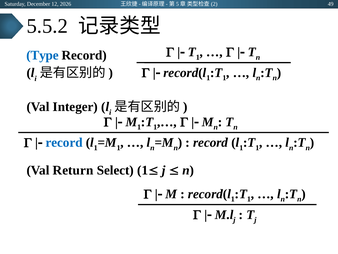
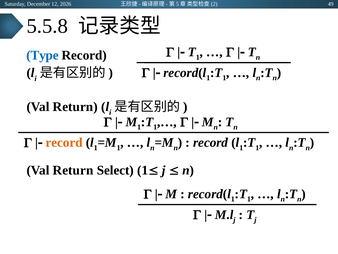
5.5.2: 5.5.2 -> 5.5.8 (47, 26)
Integer: Integer -> Return (75, 106)
record colour: blue -> orange (64, 142)
